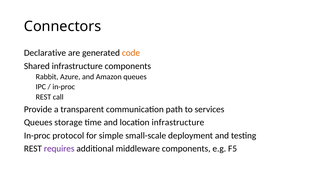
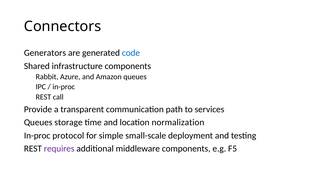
Declarative: Declarative -> Generators (45, 53)
code colour: orange -> blue (131, 53)
location infrastructure: infrastructure -> normalization (178, 123)
